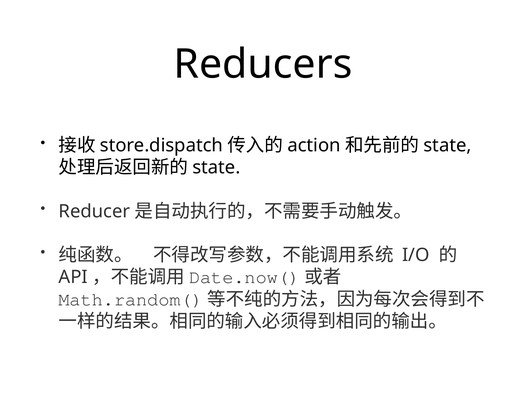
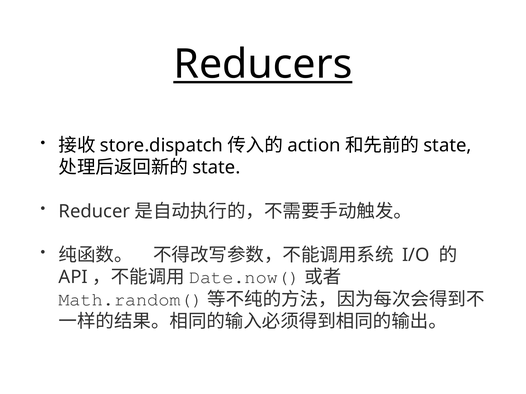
Reducers underline: none -> present (263, 65)
